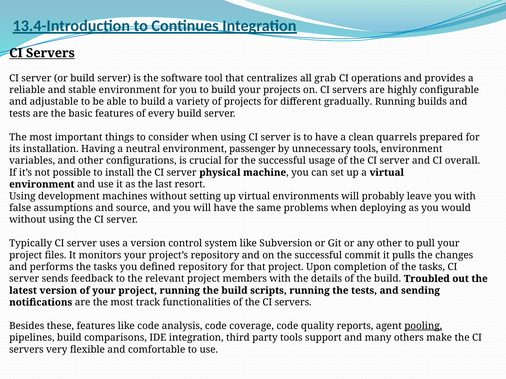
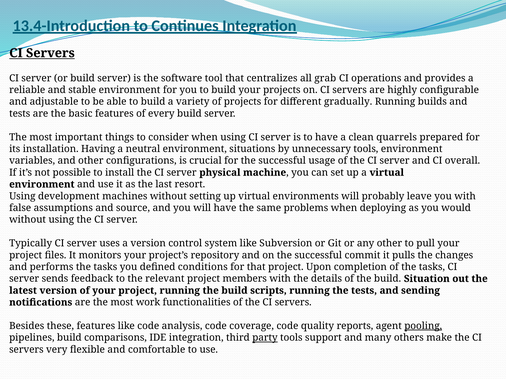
passenger: passenger -> situations (252, 149)
defined repository: repository -> conditions (203, 267)
Troubled: Troubled -> Situation (427, 279)
track: track -> work (148, 303)
party underline: none -> present (265, 338)
